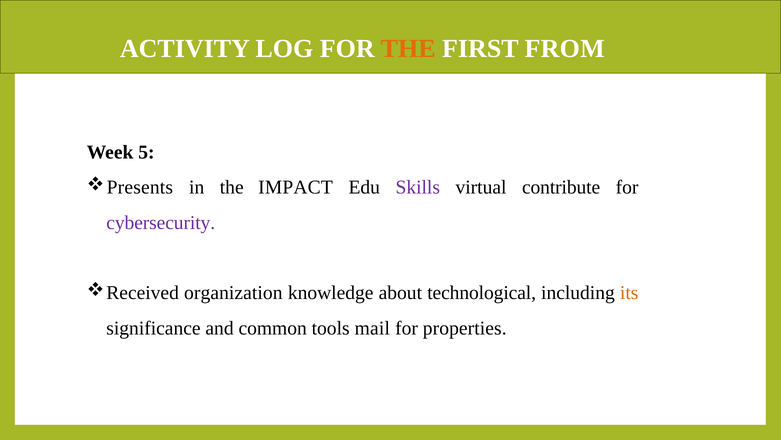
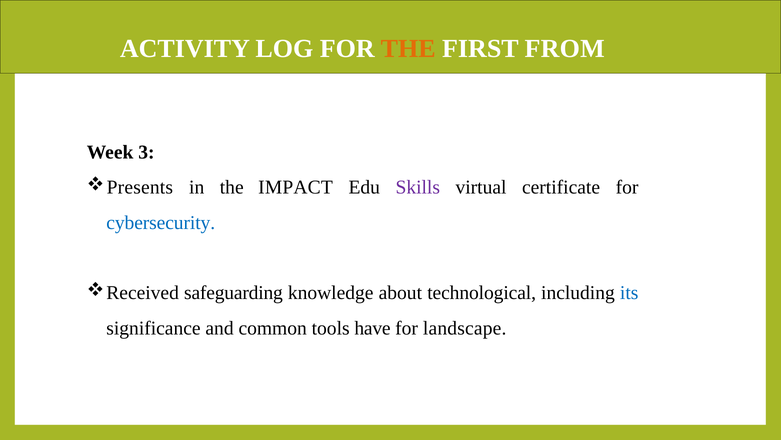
5: 5 -> 3 (146, 152)
contribute: contribute -> certificate (561, 187)
cybersecurity colour: purple -> blue (161, 222)
organization: organization -> safeguarding (233, 293)
its colour: orange -> blue (629, 293)
mail: mail -> have (373, 328)
properties: properties -> landscape (465, 328)
